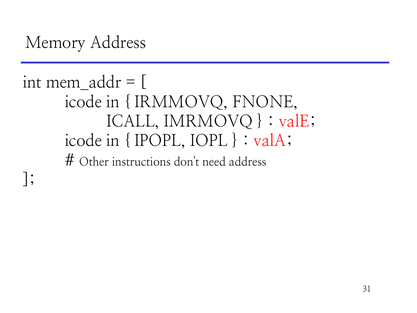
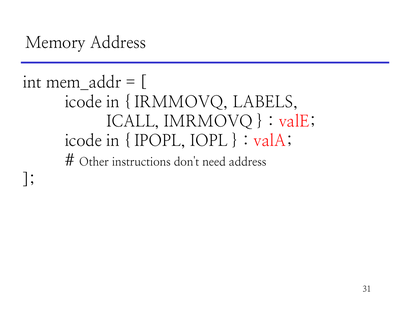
FNONE: FNONE -> LABELS (265, 102)
